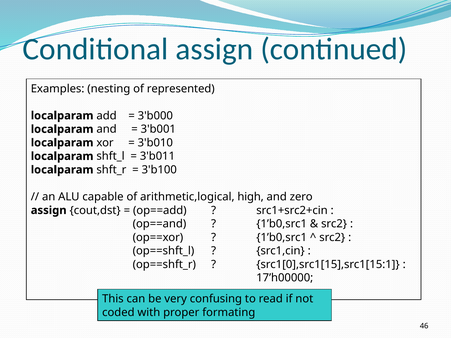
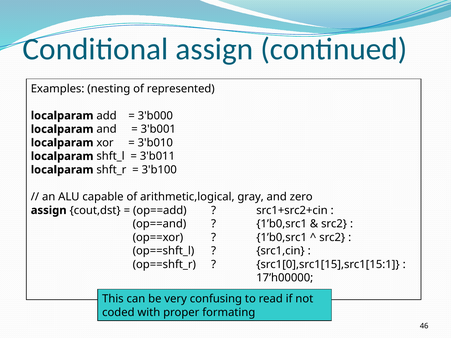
high: high -> gray (251, 197)
